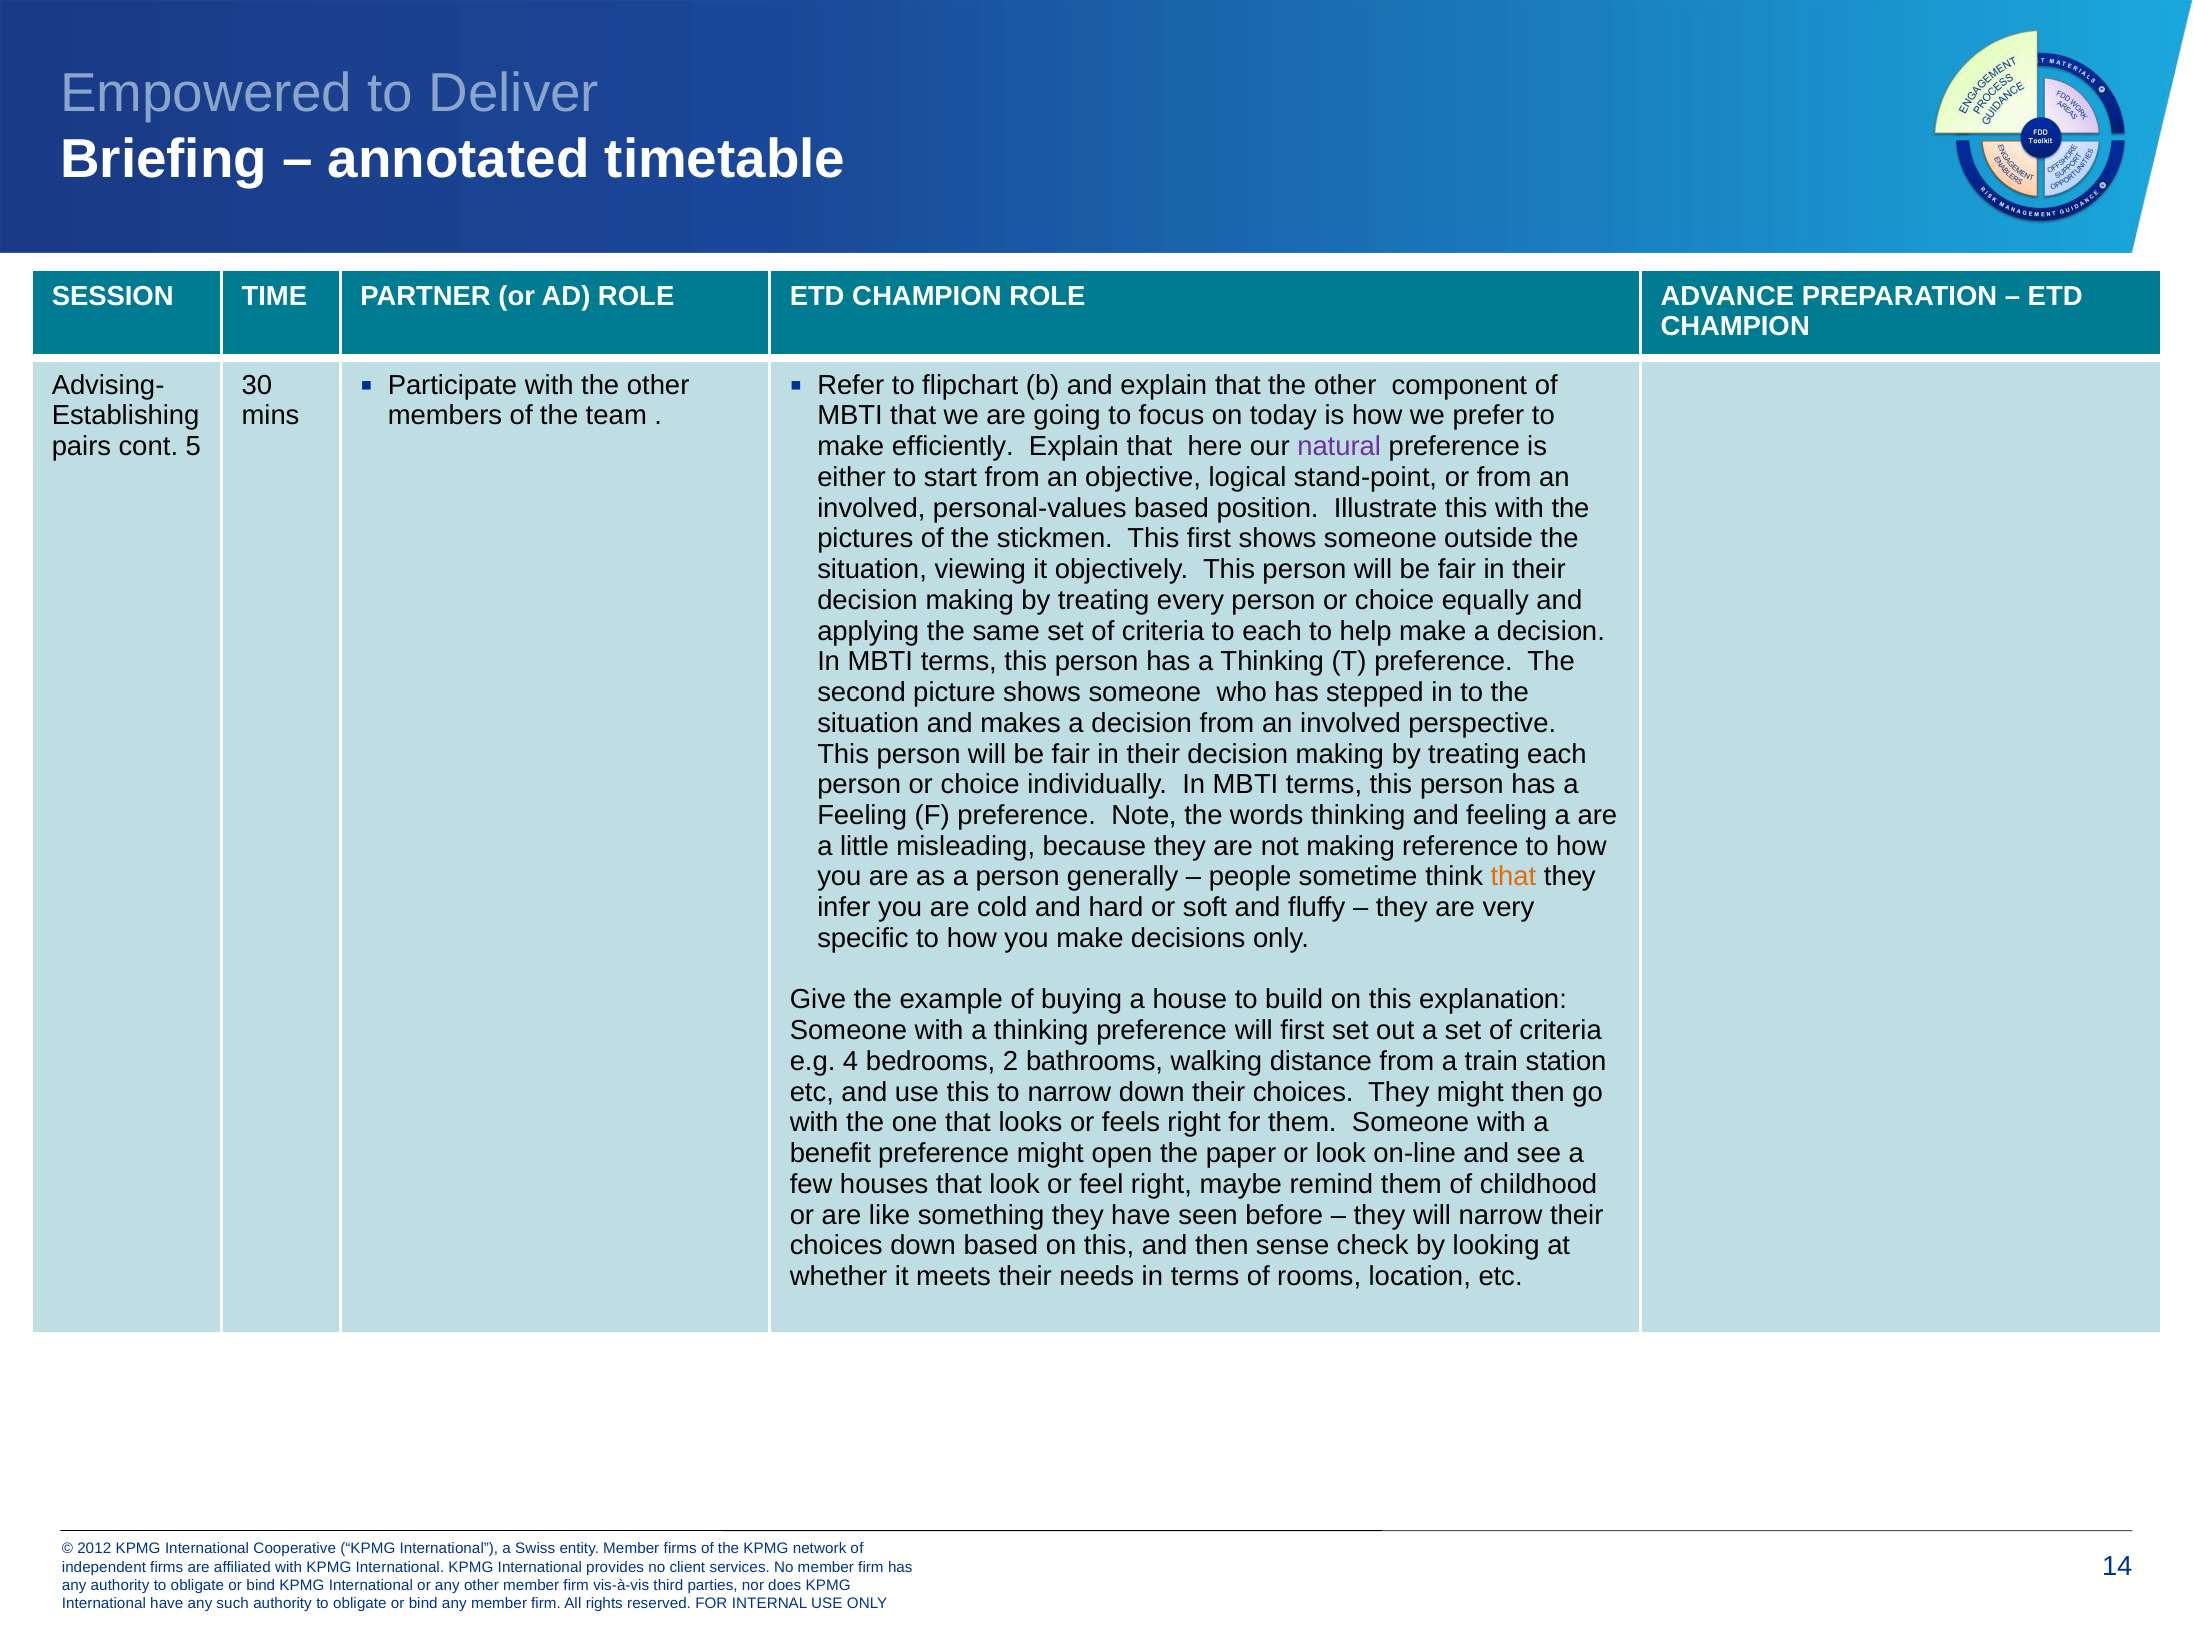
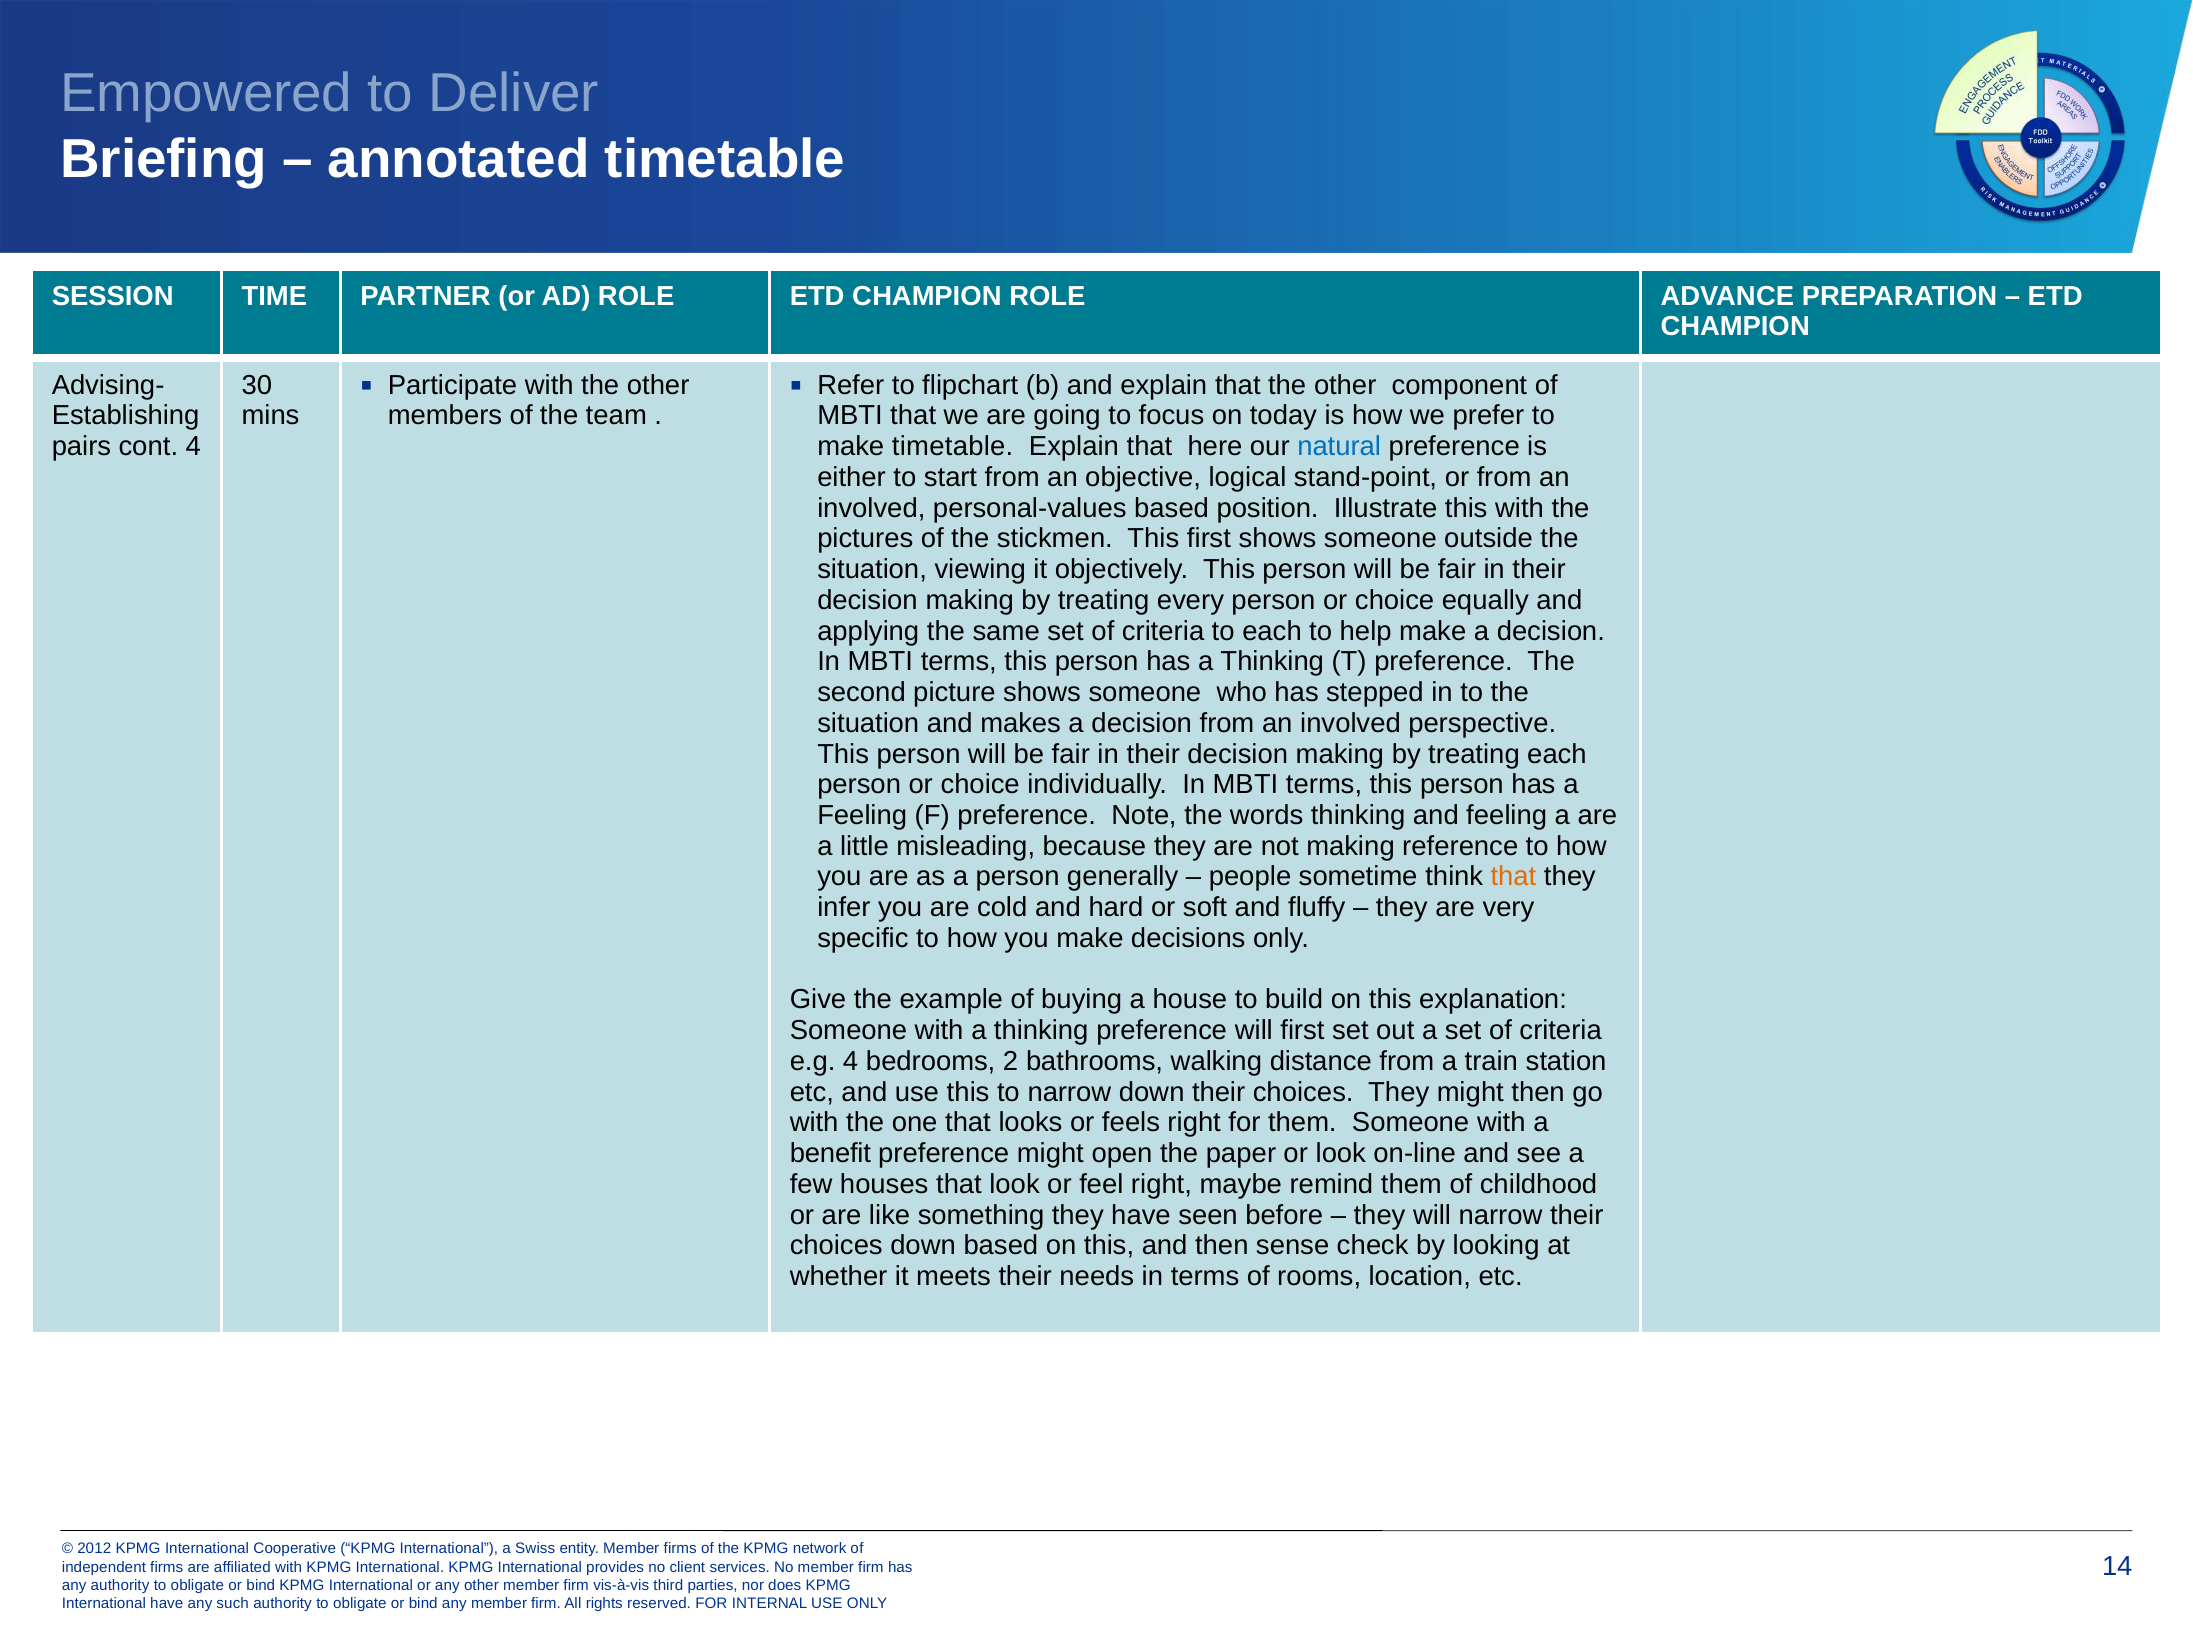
cont 5: 5 -> 4 (193, 446)
make efficiently: efficiently -> timetable (953, 446)
natural colour: purple -> blue (1339, 446)
